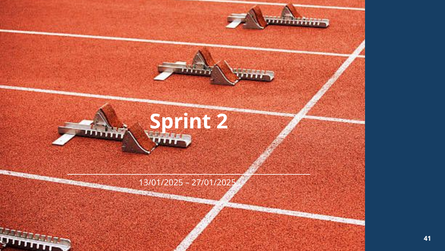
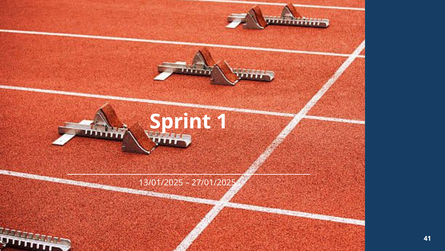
2: 2 -> 1 (222, 121)
